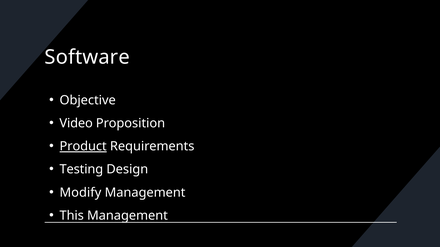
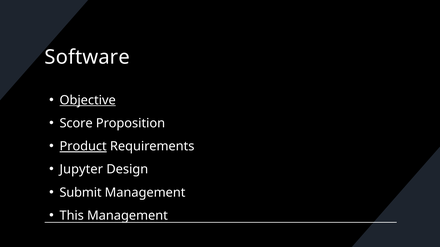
Objective underline: none -> present (88, 100)
Video: Video -> Score (76, 124)
Testing: Testing -> Jupyter (81, 170)
Modify: Modify -> Submit (81, 193)
